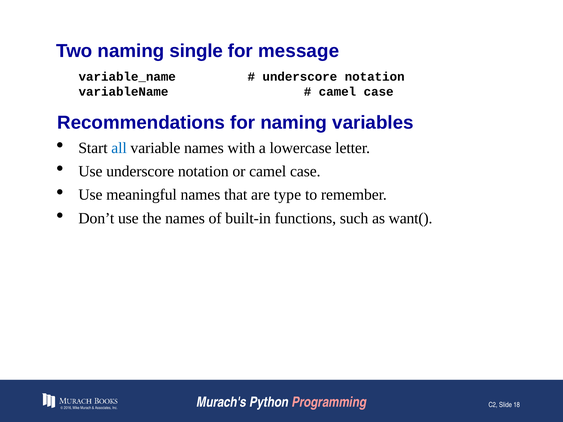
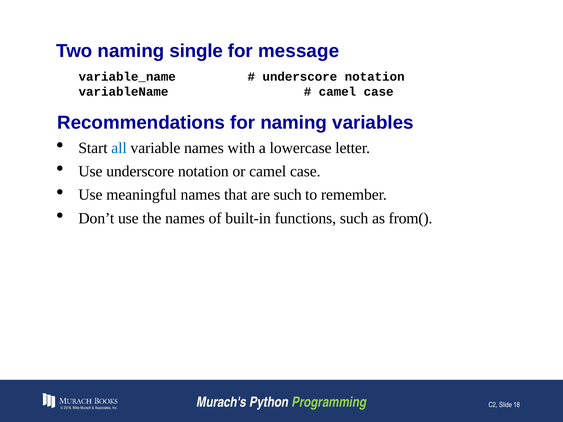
are type: type -> such (288, 195)
want(: want( -> from( (411, 218)
Programming colour: pink -> light green (329, 403)
